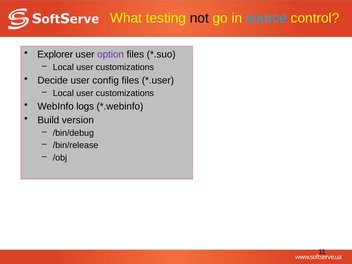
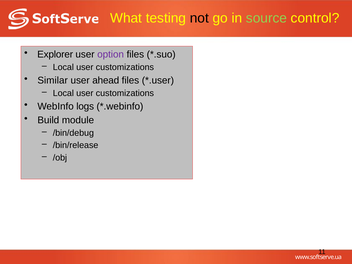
source colour: light blue -> light green (266, 18)
Decide: Decide -> Similar (53, 80)
config: config -> ahead (106, 80)
version: version -> module (78, 120)
